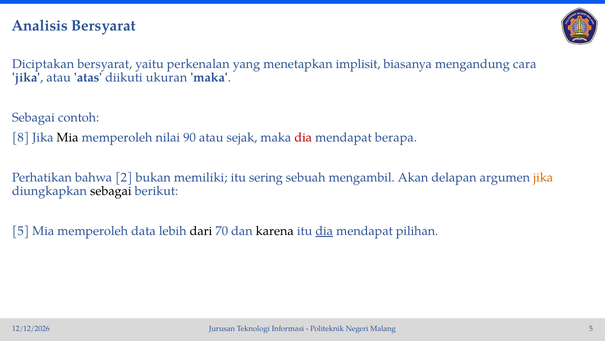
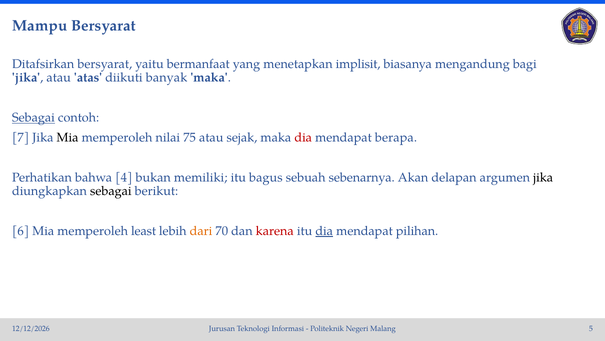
Analisis: Analisis -> Mampu (40, 26)
Diciptakan: Diciptakan -> Ditafsirkan (43, 64)
perkenalan: perkenalan -> bermanfaat (198, 64)
cara: cara -> bagi (525, 64)
ukuran: ukuran -> banyak (167, 78)
Sebagai underline: none -> present (33, 117)
8: 8 -> 7 (21, 137)
90: 90 -> 75 (190, 137)
2: 2 -> 4 (124, 177)
sering: sering -> bagus (266, 177)
mengambil: mengambil -> sebenarnya (362, 177)
jika colour: orange -> black (543, 177)
5: 5 -> 6 (21, 231)
data: data -> least (144, 231)
dari colour: black -> orange (201, 231)
karena colour: black -> red (275, 231)
